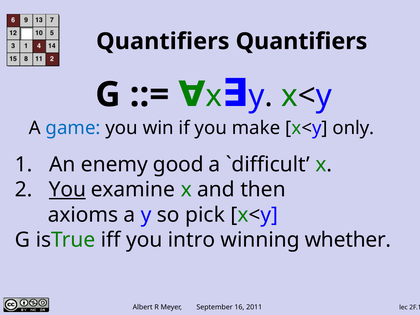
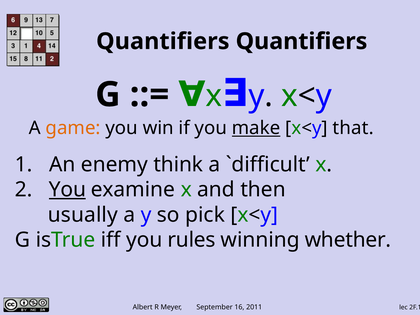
game colour: blue -> orange (73, 128)
make underline: none -> present (256, 128)
only: only -> that (353, 128)
good: good -> think (178, 164)
axioms: axioms -> usually (83, 215)
intro: intro -> rules (192, 240)
